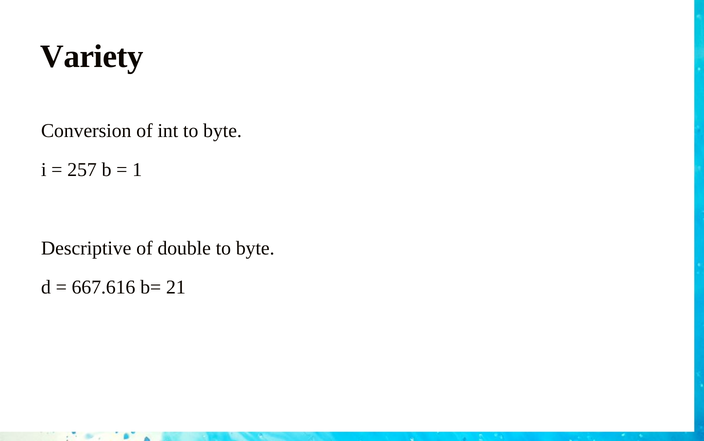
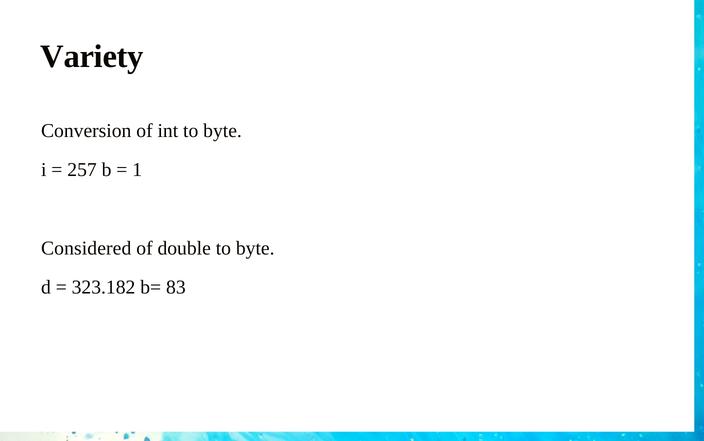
Descriptive: Descriptive -> Considered (86, 248)
667.616: 667.616 -> 323.182 (104, 288)
21: 21 -> 83 (176, 288)
